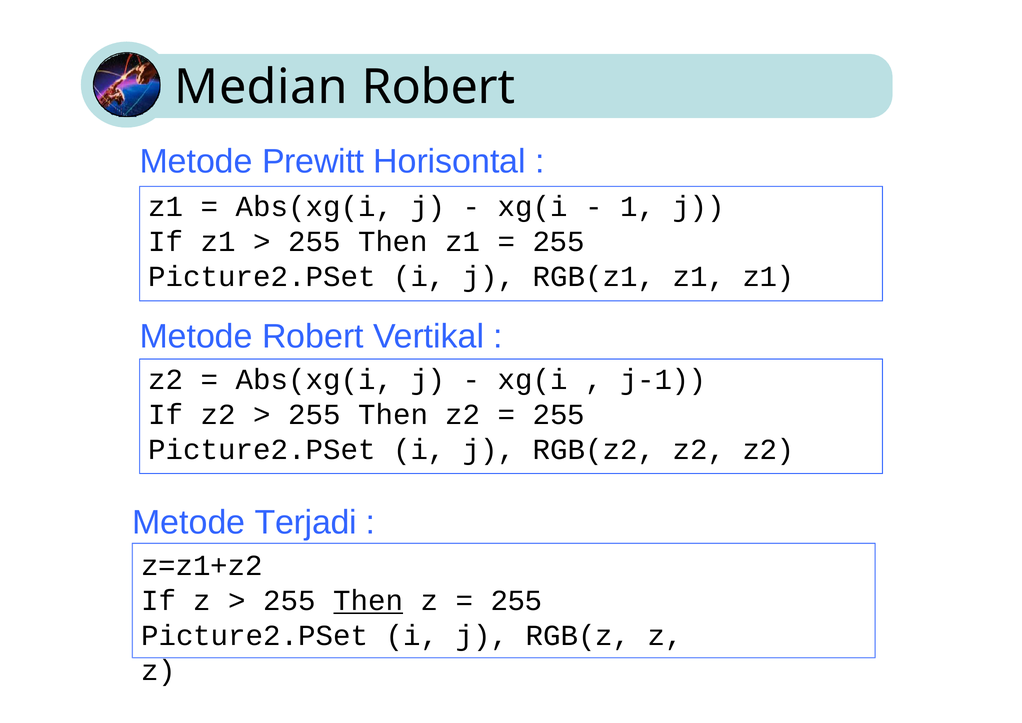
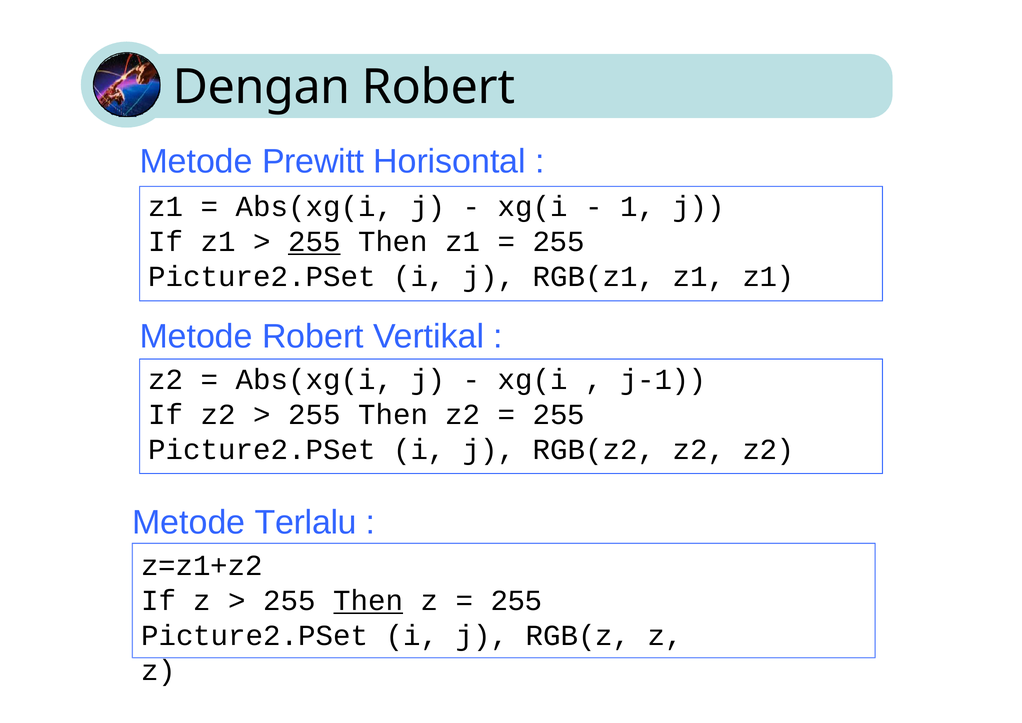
Median: Median -> Dengan (262, 87)
255 underline: none -> present (314, 242)
Terjadi: Terjadi -> Terlalu (306, 522)
